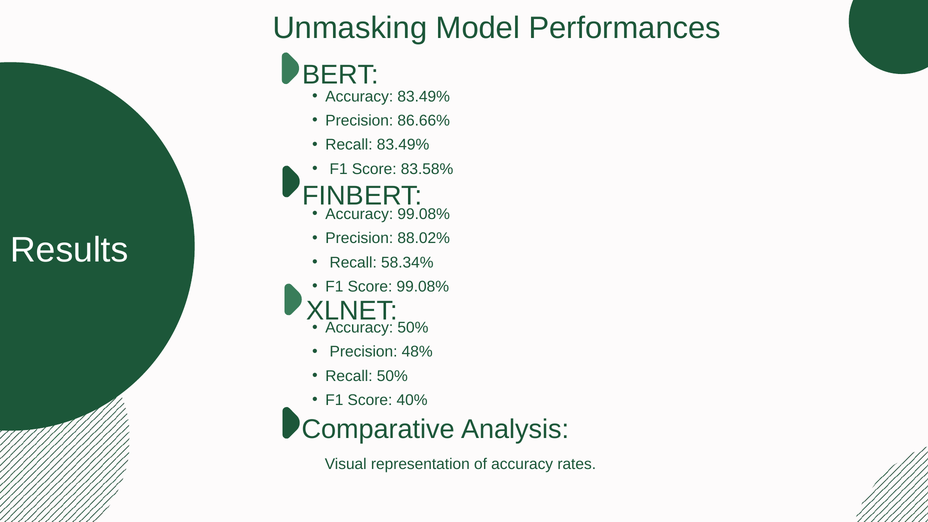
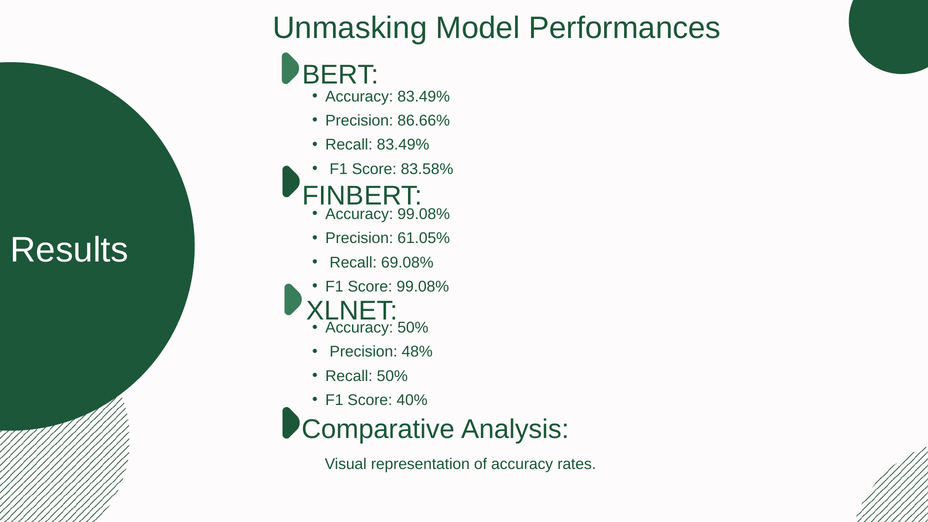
88.02%: 88.02% -> 61.05% (424, 238)
58.34%: 58.34% -> 69.08% (407, 262)
